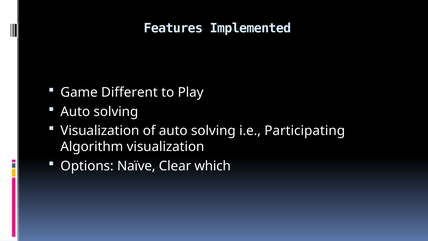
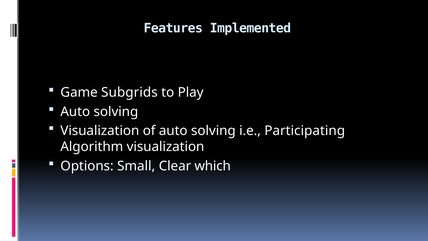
Different: Different -> Subgrids (129, 92)
Naïve: Naïve -> Small (136, 166)
